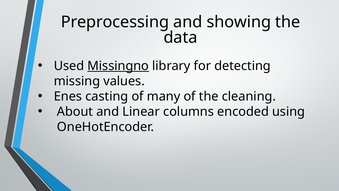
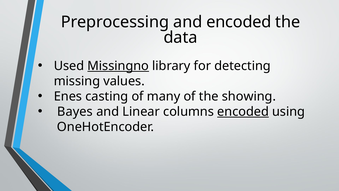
and showing: showing -> encoded (239, 22)
cleaning: cleaning -> showing (249, 96)
About: About -> Bayes (75, 111)
encoded underline: none -> present (243, 111)
